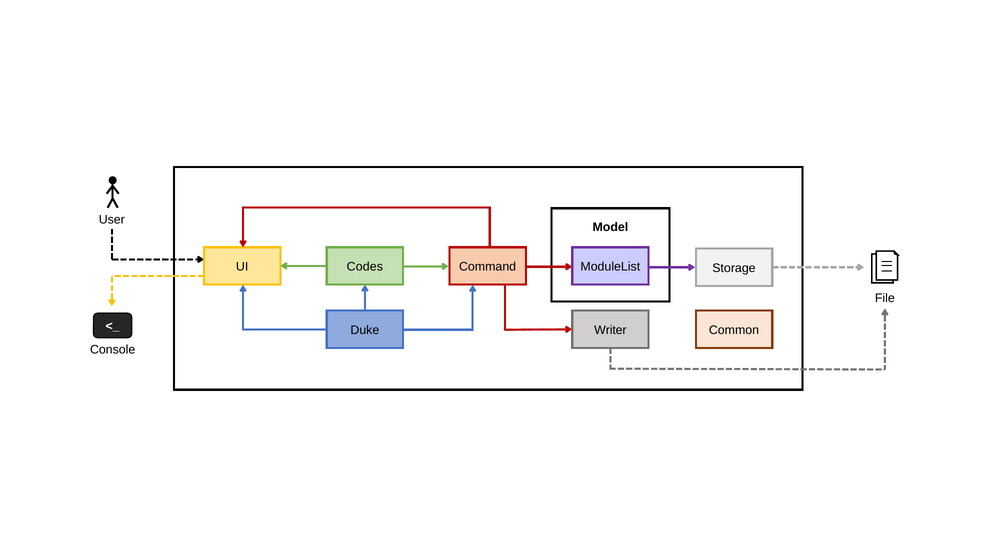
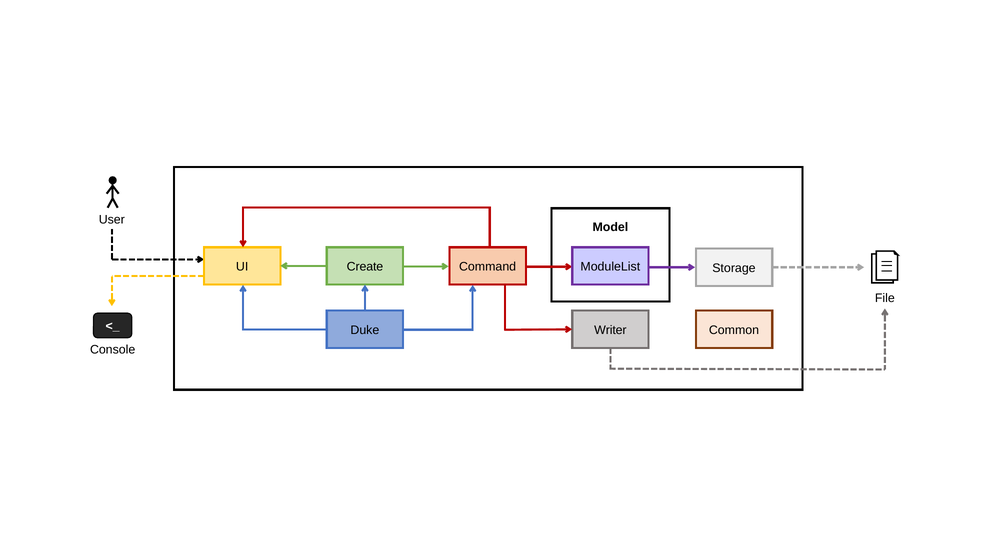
Codes: Codes -> Create (365, 267)
